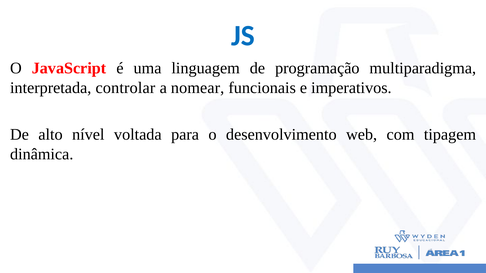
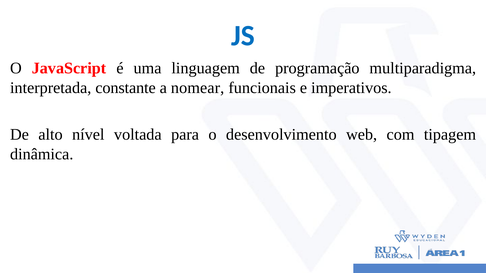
controlar: controlar -> constante (126, 88)
